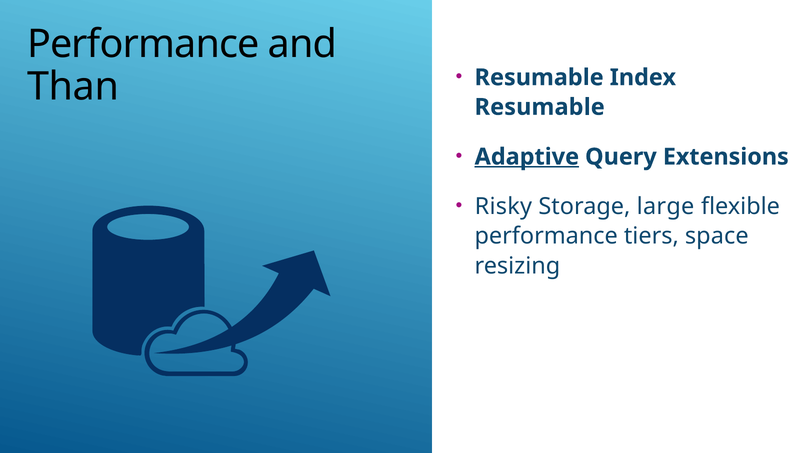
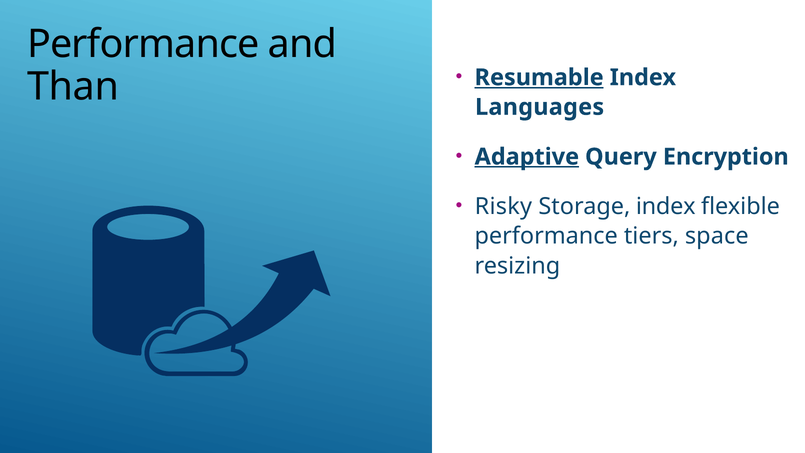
Resumable underline: none -> present (539, 77)
Resumable: Resumable -> Languages (540, 107)
Extensions: Extensions -> Encryption (726, 157)
Storage large: large -> index (666, 206)
